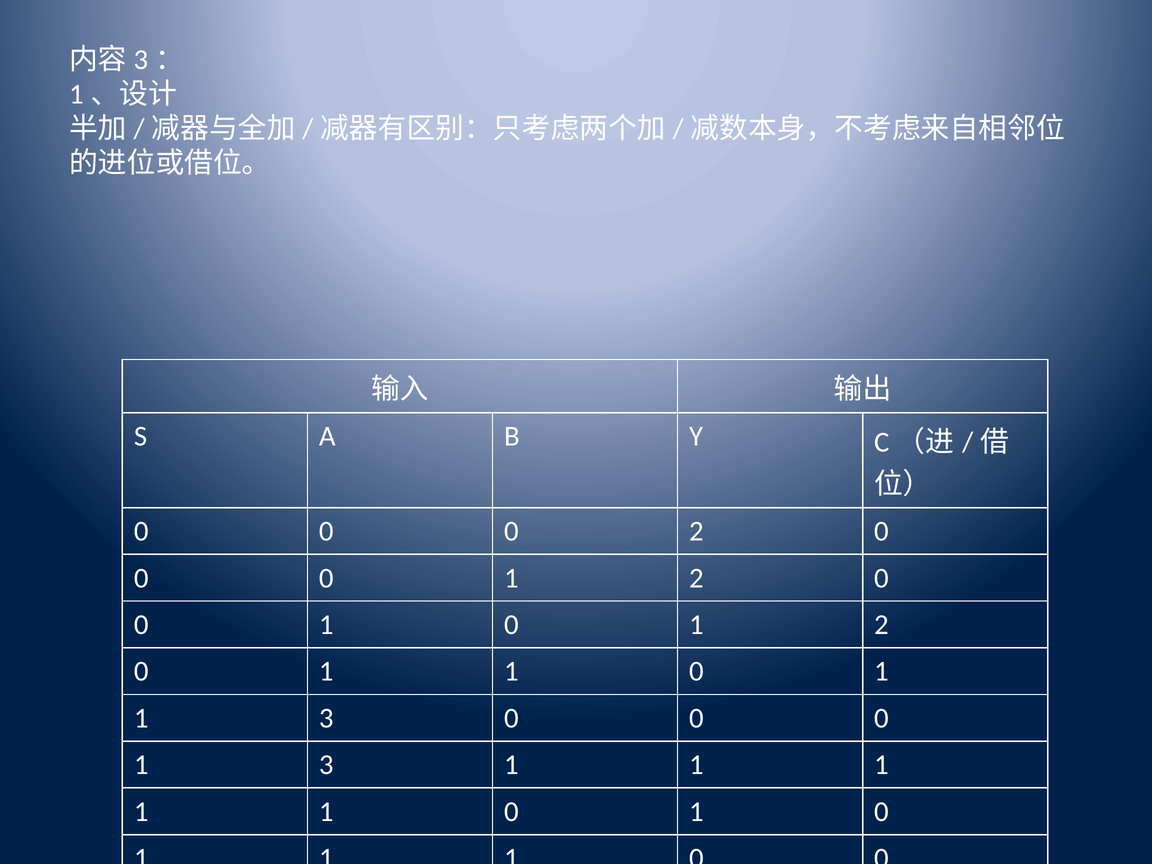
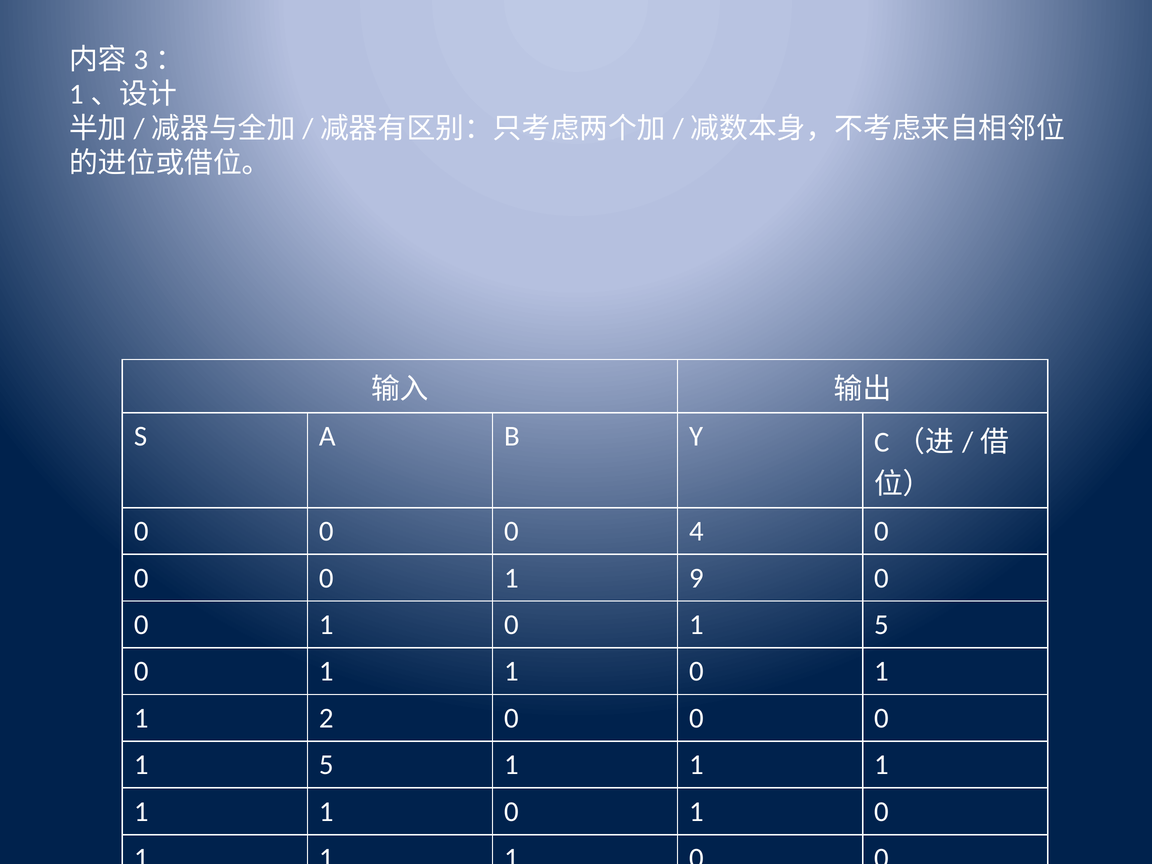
0 2: 2 -> 4 (696, 531)
0 0 1 2: 2 -> 9 (696, 578)
1 0 1 2: 2 -> 5 (881, 625)
3: 3 -> 2 (326, 718)
3: 3 -> 5 (326, 765)
